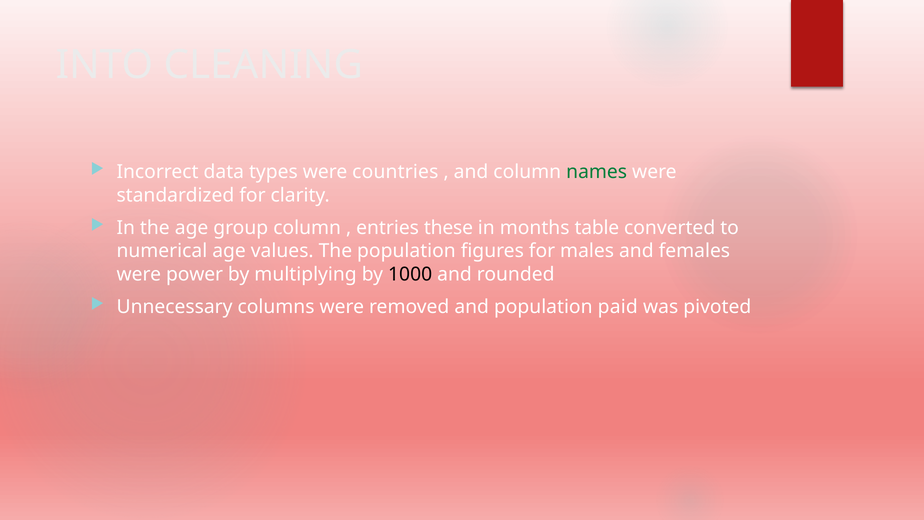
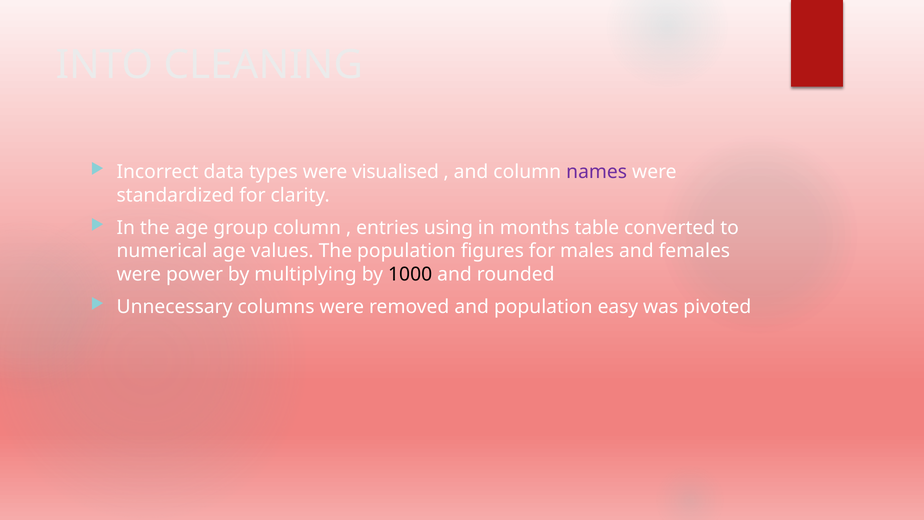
countries: countries -> visualised (396, 172)
names colour: green -> purple (597, 172)
these: these -> using (448, 228)
paid: paid -> easy (618, 307)
